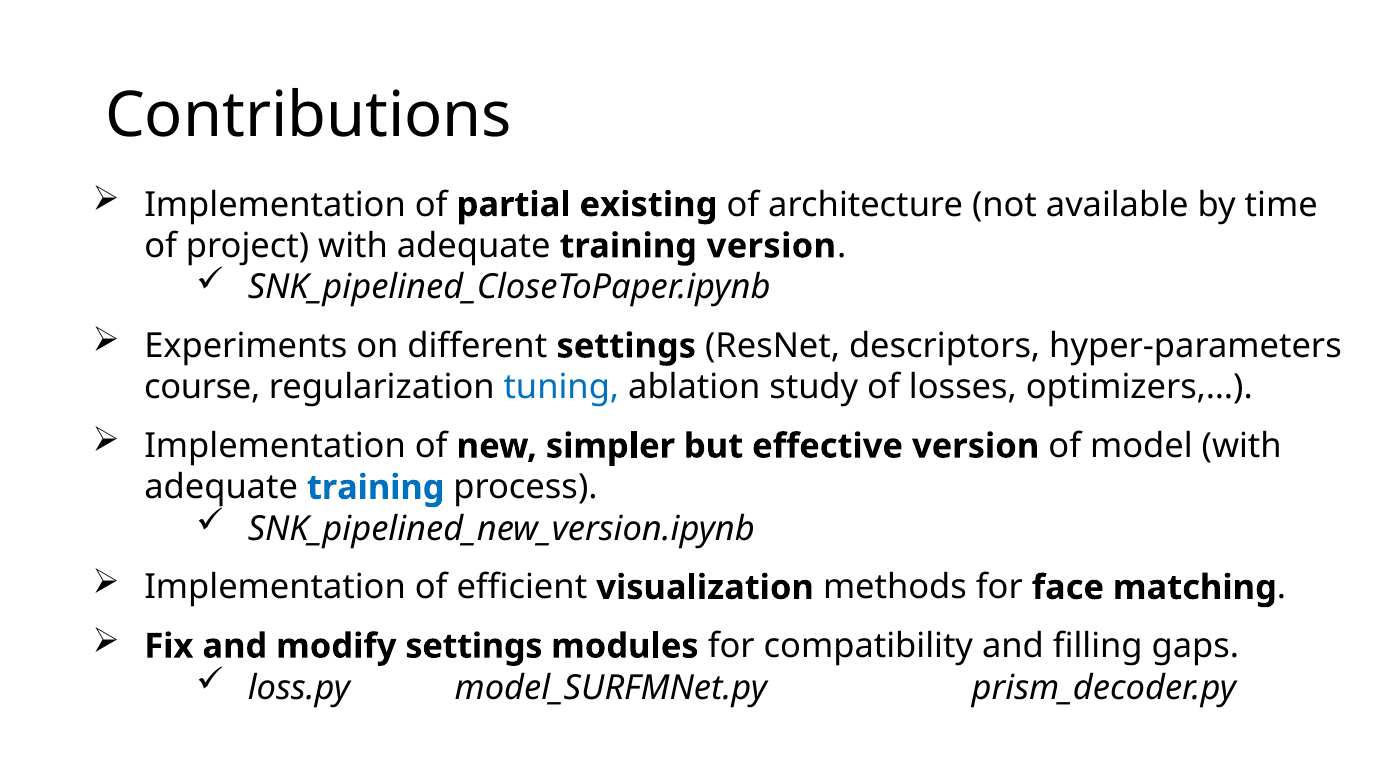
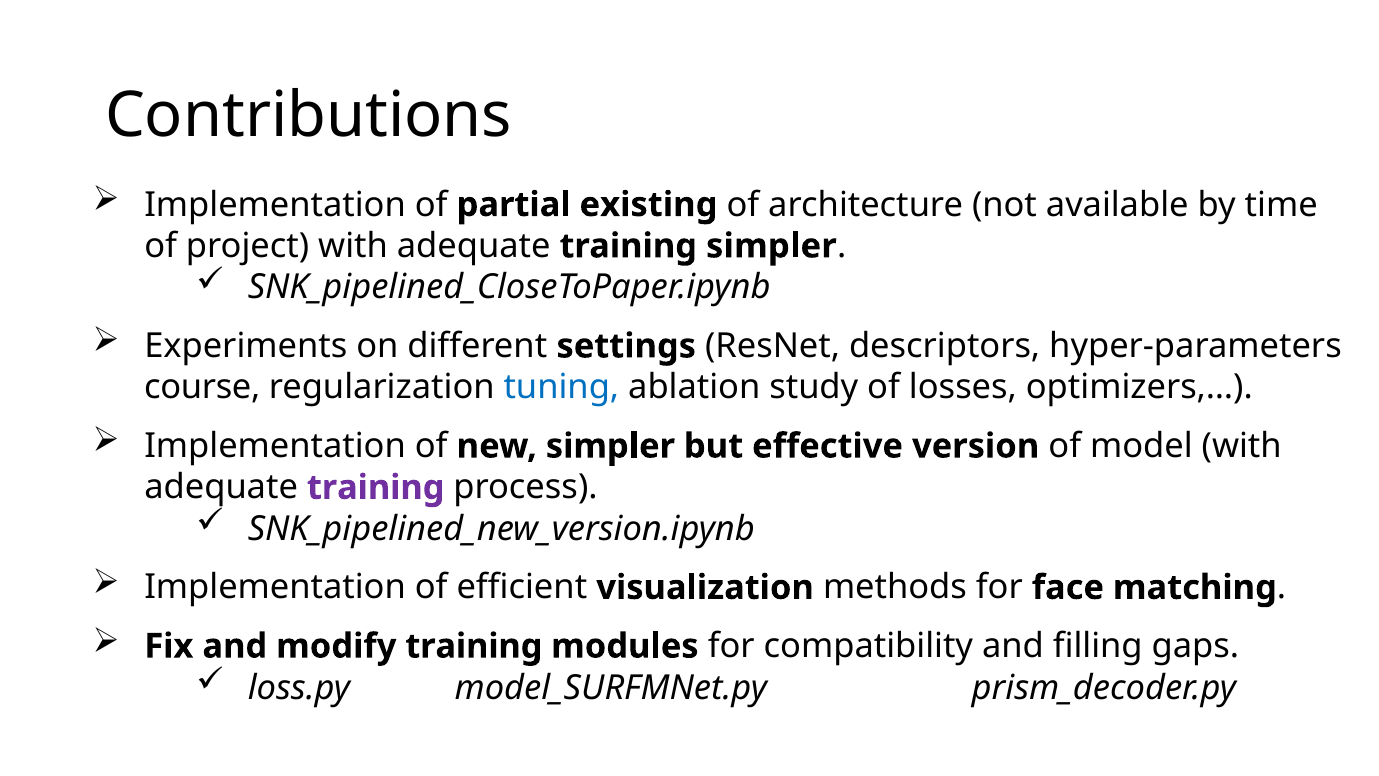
training version: version -> simpler (771, 246)
training colour: blue -> purple (376, 487)
modify settings: settings -> training (474, 646)
